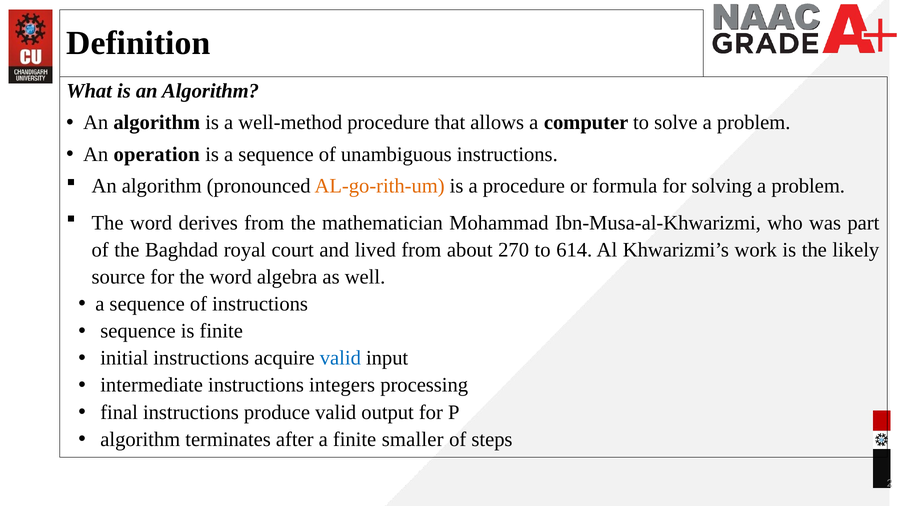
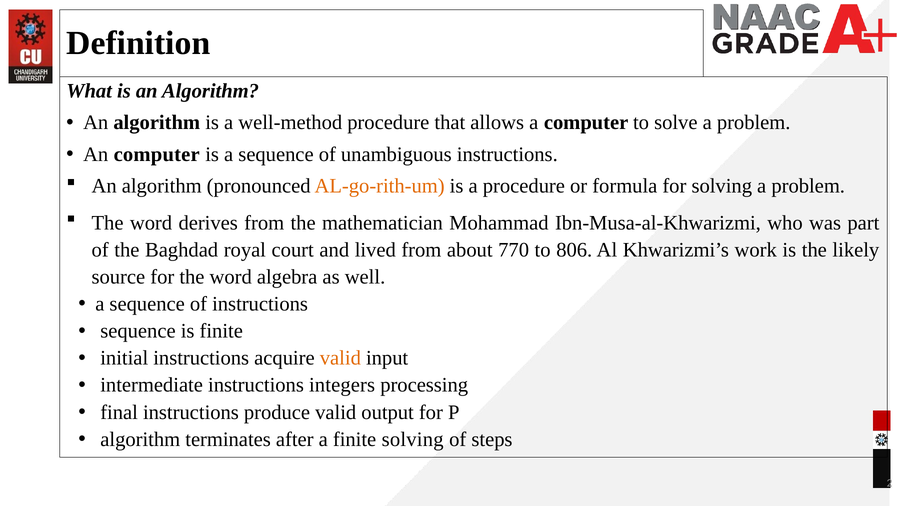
An operation: operation -> computer (157, 154)
270: 270 -> 770 (514, 250)
614: 614 -> 806 (574, 250)
valid colour: blue -> orange (340, 358)
finite smaller: smaller -> solving (413, 439)
